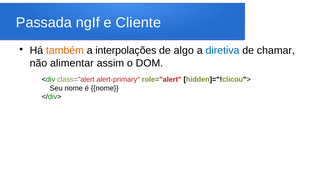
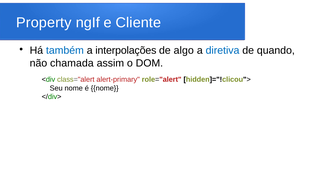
Passada: Passada -> Property (44, 23)
também colour: orange -> blue (65, 50)
chamar: chamar -> quando (276, 50)
alimentar: alimentar -> chamada (72, 63)
